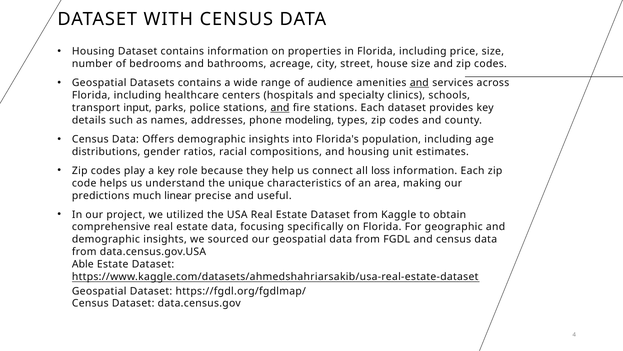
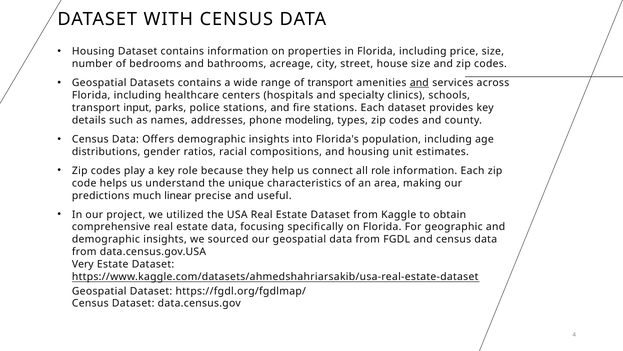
of audience: audience -> transport (330, 83)
and underline: present -> none (280, 108)
all loss: loss -> role (381, 170)
Able: Able -> Very (83, 264)
